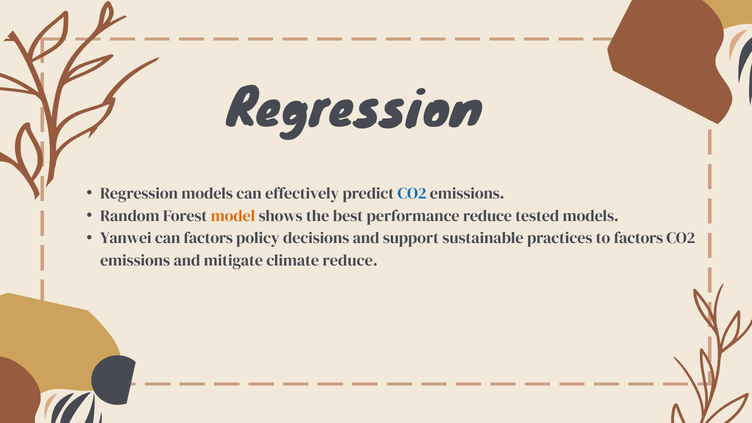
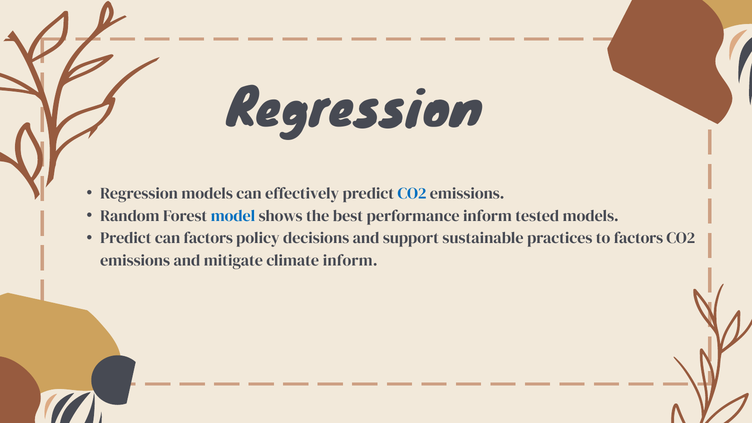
model colour: orange -> blue (233, 216)
performance reduce: reduce -> inform (487, 216)
Yanwei: Yanwei -> Predict (126, 238)
climate reduce: reduce -> inform (350, 261)
